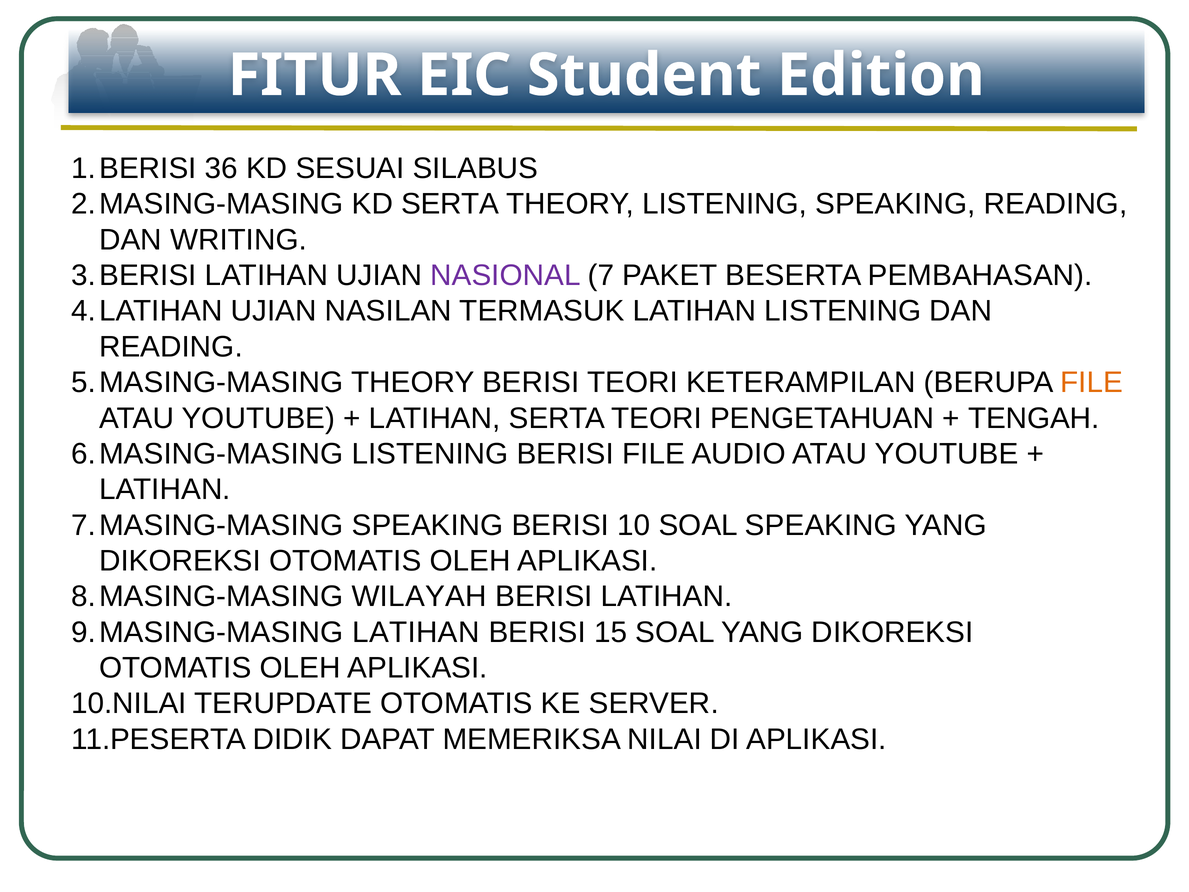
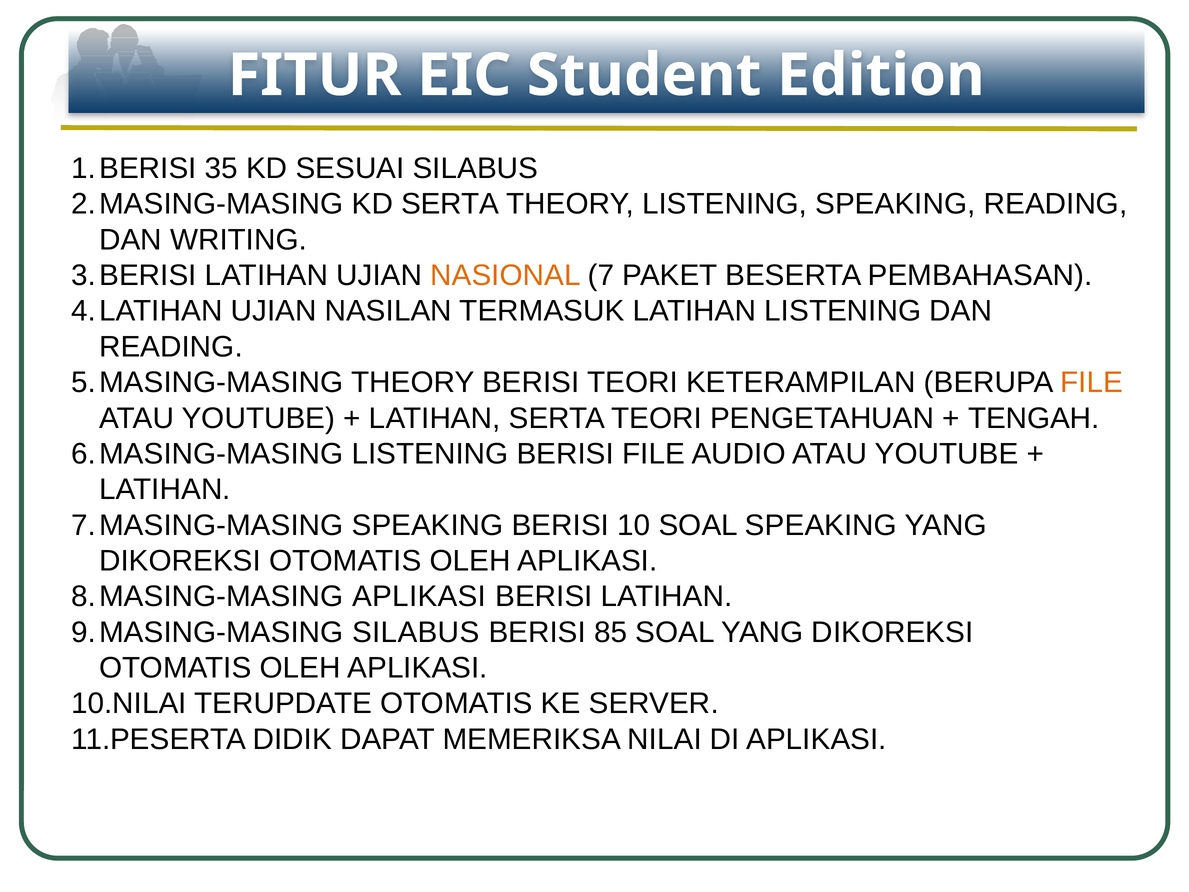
36: 36 -> 35 (221, 168)
NASIONAL colour: purple -> orange (505, 275)
WILAYAH: WILAYAH -> APLIKASI (419, 596)
LATIHAN: LATIHAN -> SILABUS (416, 632)
15: 15 -> 85 (611, 632)
